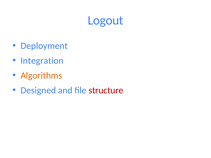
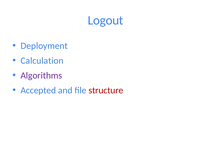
Integration: Integration -> Calculation (42, 61)
Algorithms colour: orange -> purple (41, 76)
Designed: Designed -> Accepted (38, 90)
